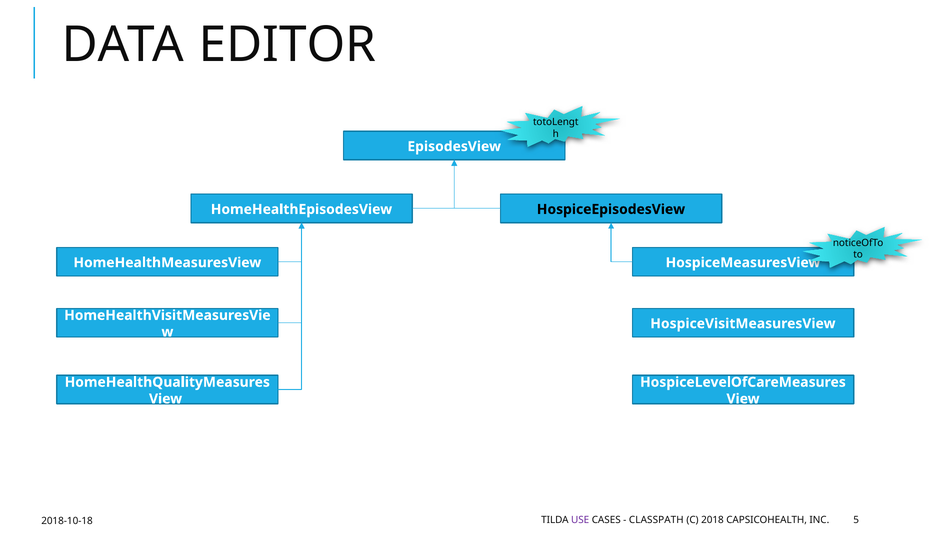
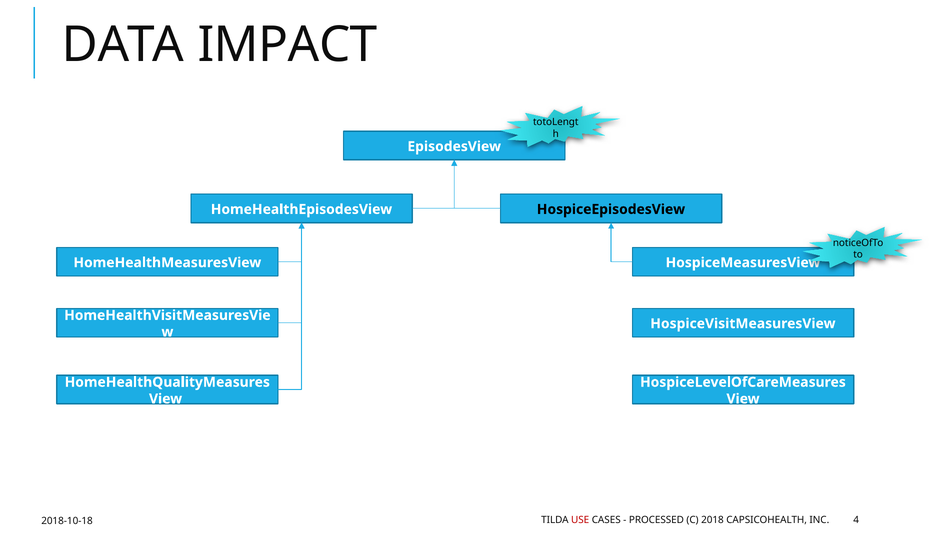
EDITOR: EDITOR -> IMPACT (288, 45)
USE colour: purple -> red (580, 520)
CLASSPATH: CLASSPATH -> PROCESSED (656, 520)
5: 5 -> 4 (856, 520)
